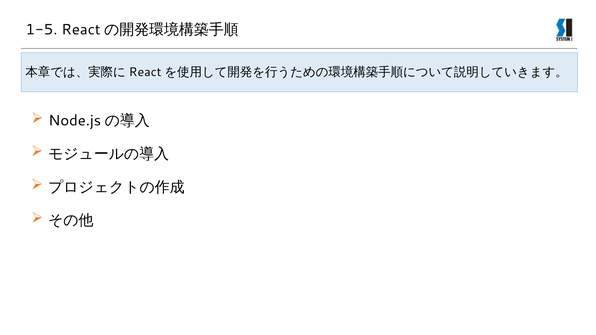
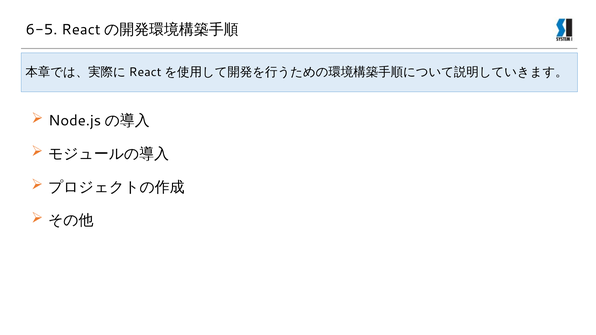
1-5: 1-5 -> 6-5 (41, 30)
